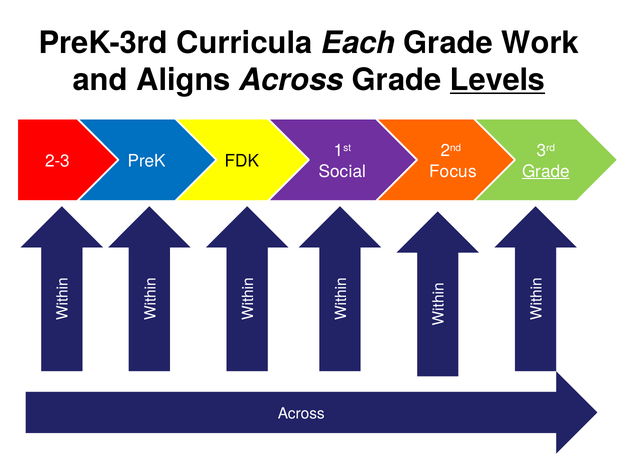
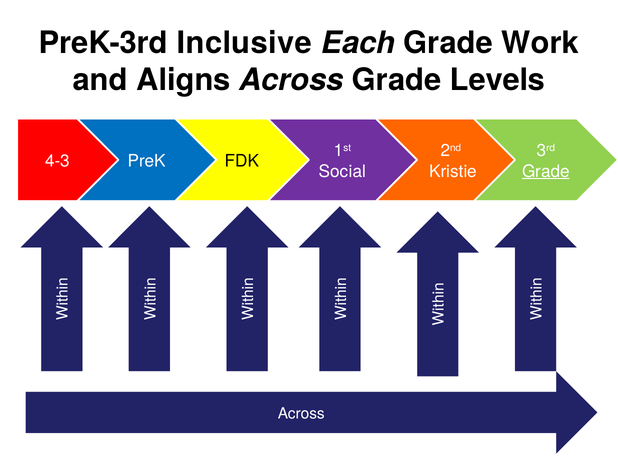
Curricula: Curricula -> Inclusive (244, 43)
Levels underline: present -> none (498, 80)
2-3: 2-3 -> 4-3 (57, 161)
Focus: Focus -> Kristie (453, 171)
